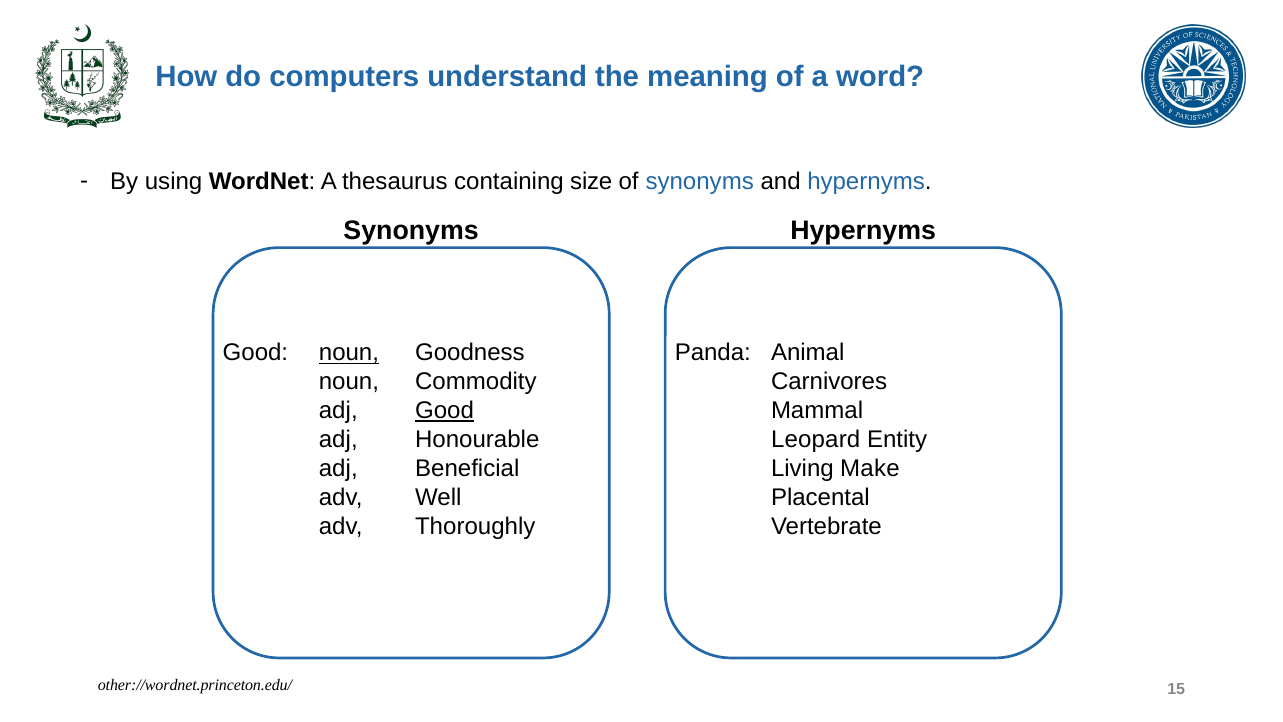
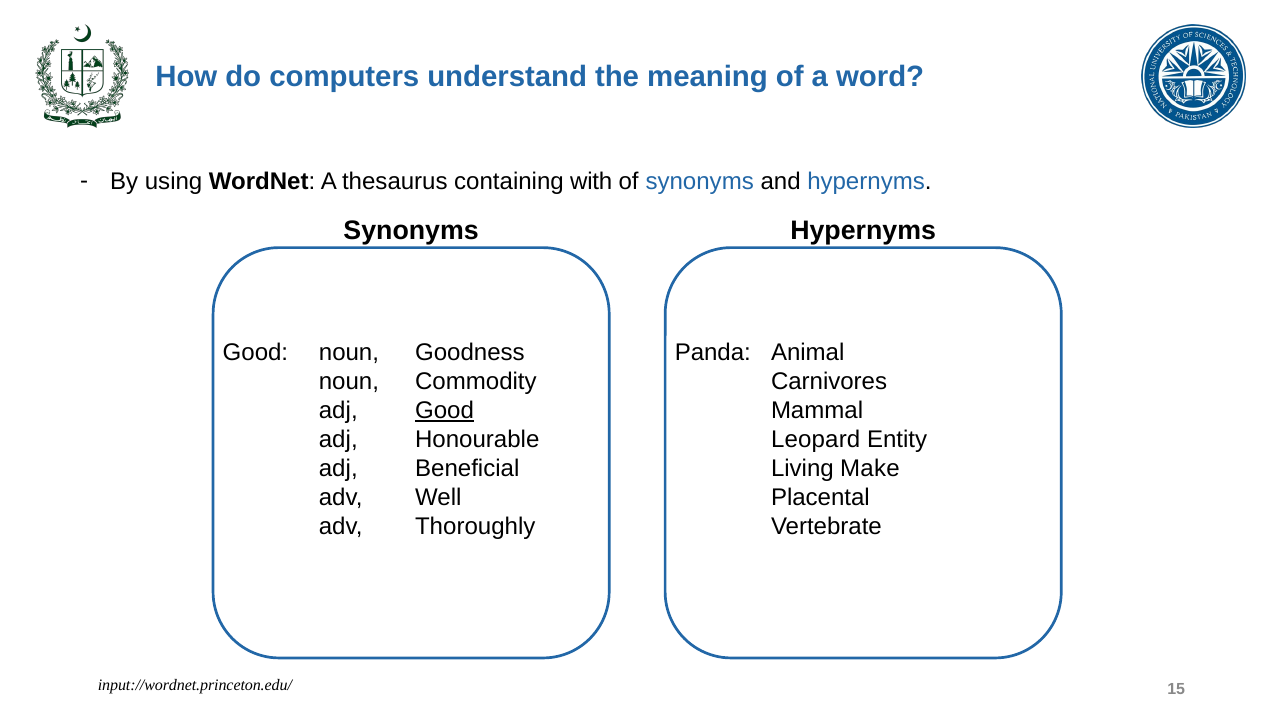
size: size -> with (591, 181)
noun underline: present -> none (349, 353)
other://wordnet.princeton.edu/: other://wordnet.princeton.edu/ -> input://wordnet.princeton.edu/ (195, 685)
